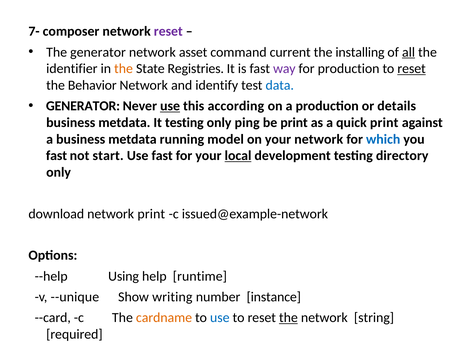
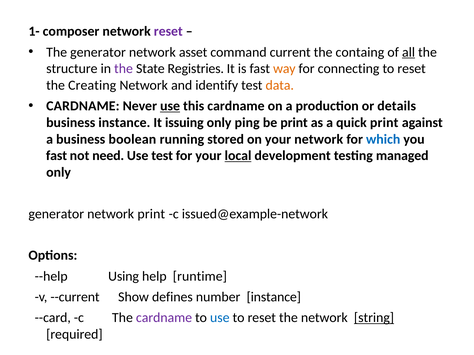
7-: 7- -> 1- (34, 31)
installing: installing -> containg (360, 52)
identifier: identifier -> structure (72, 69)
the colour: orange -> purple (124, 69)
way colour: purple -> orange (284, 69)
for production: production -> connecting (349, 69)
reset underline: present -> none (412, 69)
Behavior: Behavior -> Creating (92, 85)
data colour: blue -> orange (280, 85)
GENERATOR: GENERATOR -> CARDNAME (83, 106)
this according: according -> cardname (236, 106)
metdata: metdata -> instance (124, 123)
It testing: testing -> issuing (184, 123)
a business metdata: metdata -> boolean (132, 139)
model: model -> stored (226, 139)
start: start -> need (108, 156)
Use fast: fast -> test (162, 156)
directory: directory -> managed (402, 156)
download: download -> generator (56, 214)
--unique: --unique -> --current (75, 297)
writing: writing -> defines (172, 297)
cardname colour: orange -> purple (164, 318)
the underline: present -> none (288, 318)
string underline: none -> present (374, 318)
